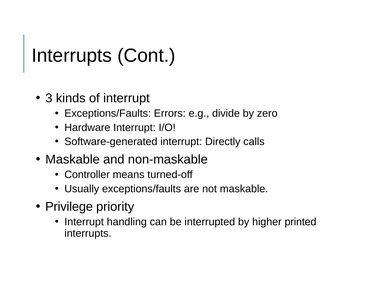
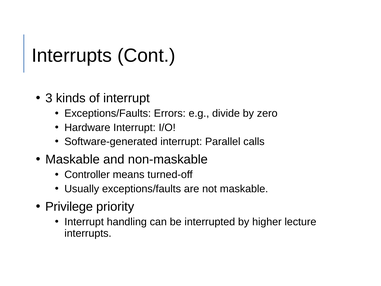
Directly: Directly -> Parallel (223, 141)
printed: printed -> lecture (300, 222)
